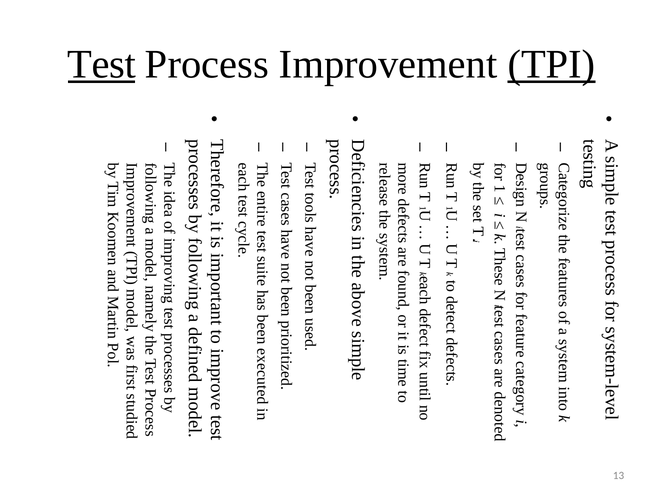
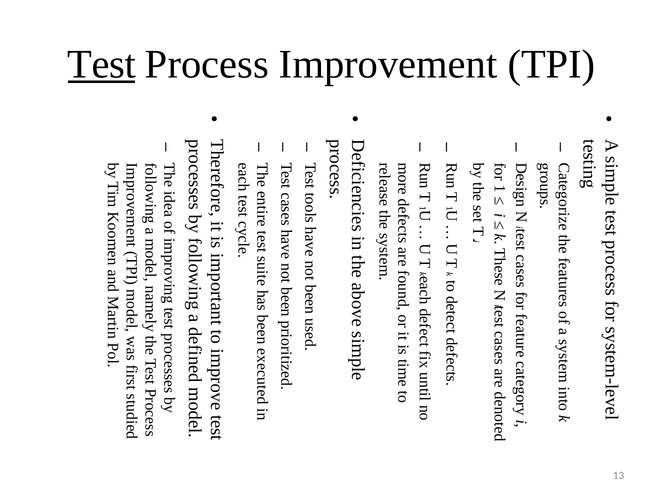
TPI underline: present -> none (552, 64)
